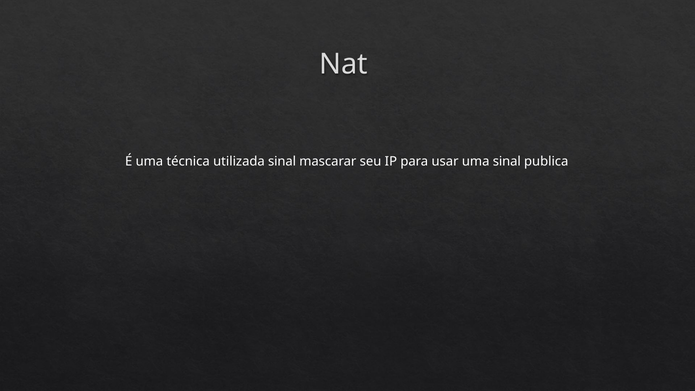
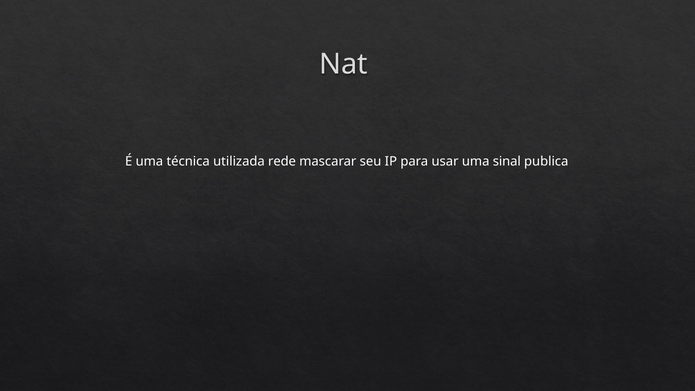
utilizada sinal: sinal -> rede (282, 162)
